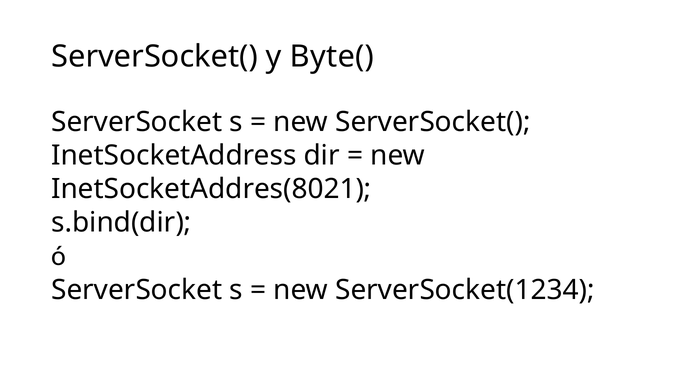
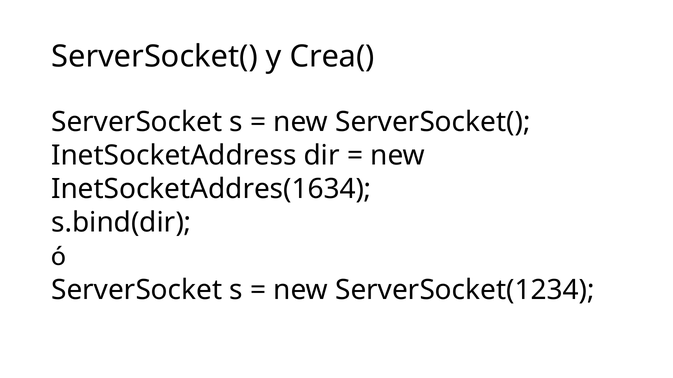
Byte(: Byte( -> Crea( (332, 56)
InetSocketAddres(8021: InetSocketAddres(8021 -> InetSocketAddres(1634 (211, 189)
